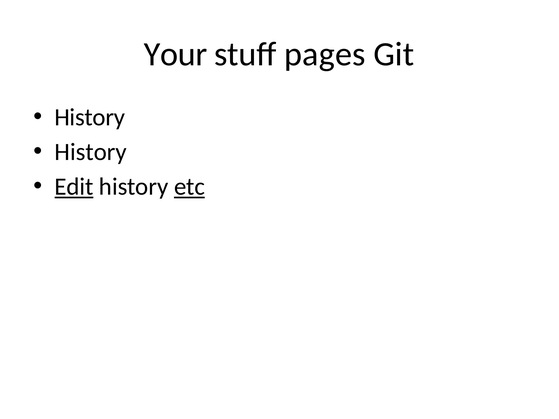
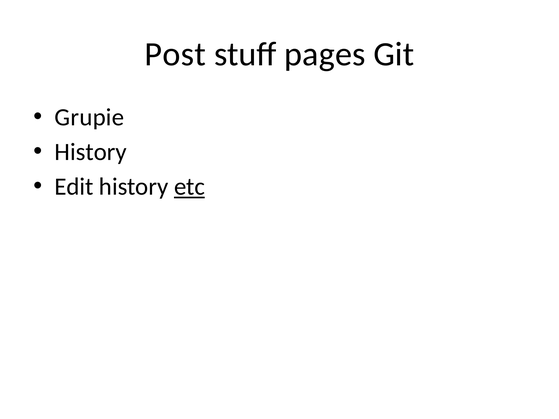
Your: Your -> Post (175, 54)
History: History -> Grupie (89, 117)
Edit underline: present -> none (74, 187)
